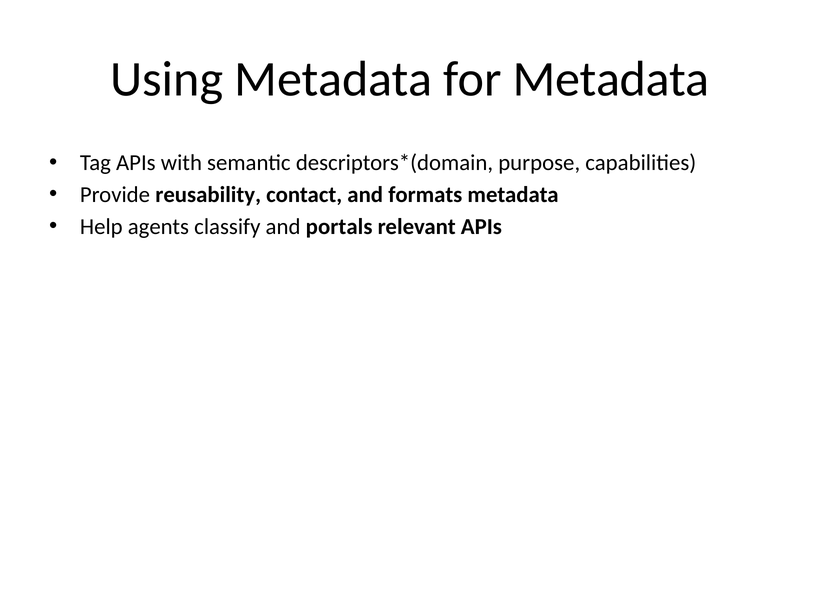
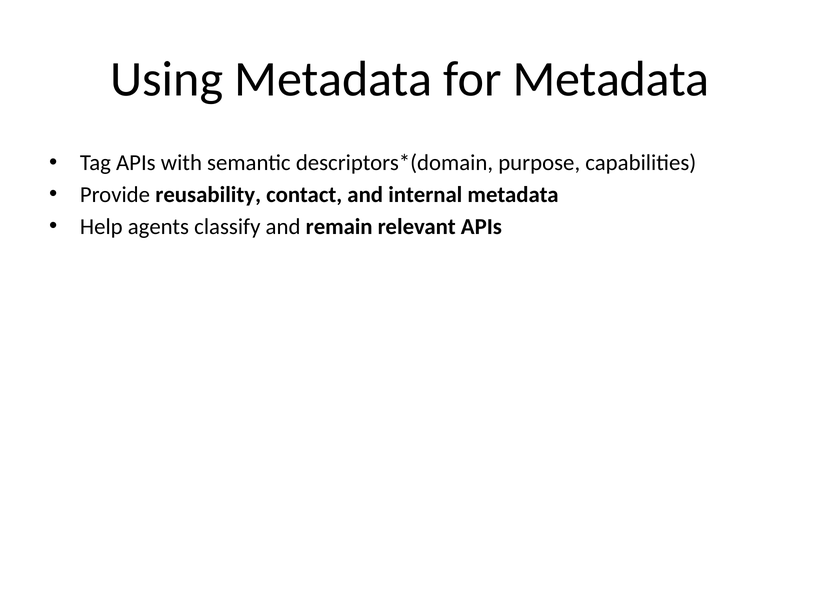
formats: formats -> internal (425, 195)
portals: portals -> remain (339, 227)
